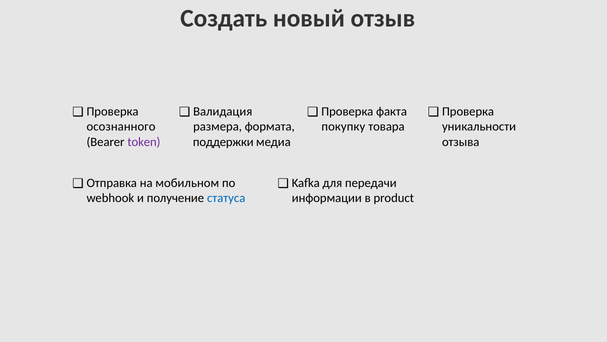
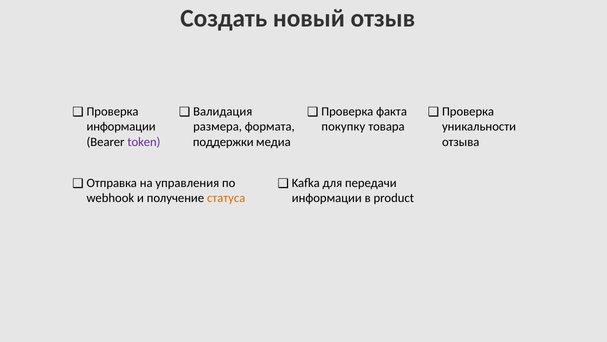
осознанного: осознанного -> информации (121, 126)
мобильном: мобильном -> управления (187, 183)
статуса colour: blue -> orange (226, 198)
